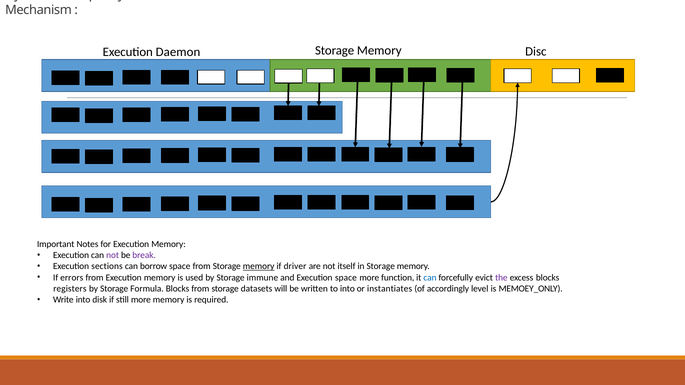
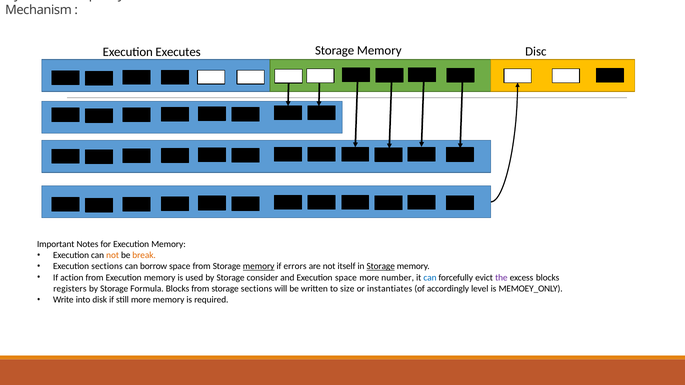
Daemon: Daemon -> Executes (178, 52)
not colour: purple -> orange (113, 255)
break colour: purple -> orange (144, 255)
driver: driver -> errors (295, 267)
Storage underline: none -> present (381, 267)
errors: errors -> action (72, 278)
immune: immune -> consider (262, 278)
function: function -> number (398, 278)
storage datasets: datasets -> sections (257, 289)
to into: into -> size (347, 289)
